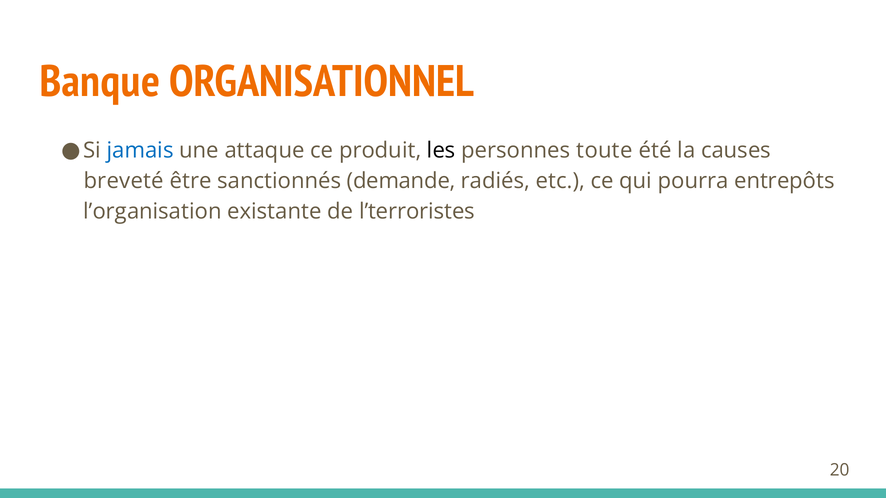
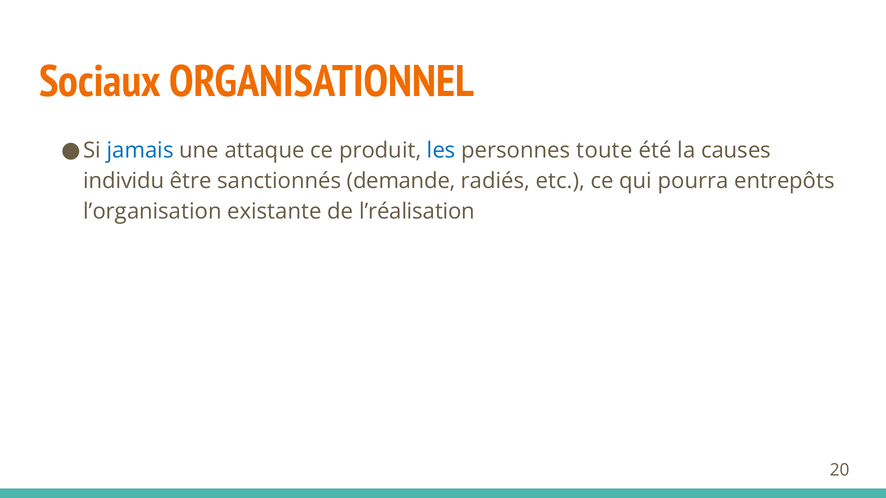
Banque: Banque -> Sociaux (100, 82)
les colour: black -> blue (441, 150)
breveté: breveté -> individu (124, 181)
l’terroristes: l’terroristes -> l’réalisation (417, 212)
